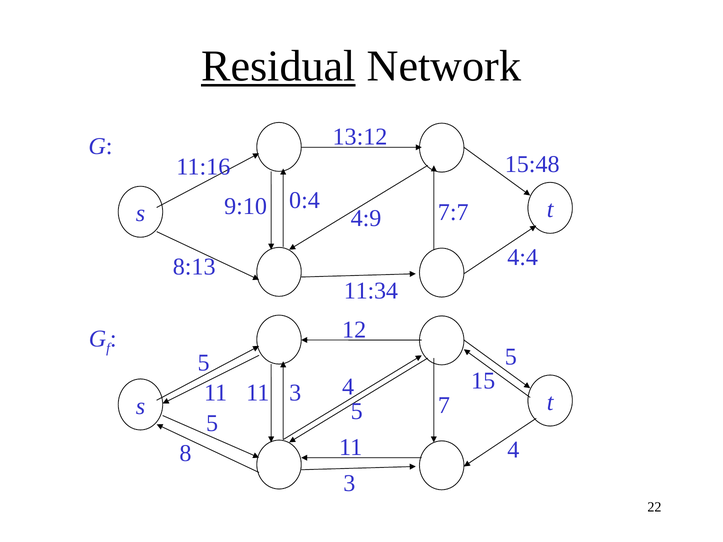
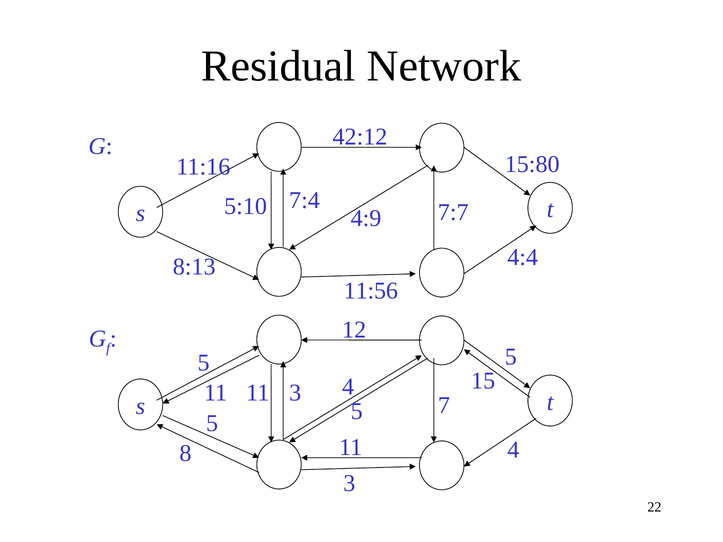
Residual underline: present -> none (278, 66)
13:12: 13:12 -> 42:12 (360, 137)
15:48: 15:48 -> 15:80 (532, 164)
0:4: 0:4 -> 7:4 (304, 200)
9:10: 9:10 -> 5:10 (246, 206)
11:34: 11:34 -> 11:56 (371, 291)
